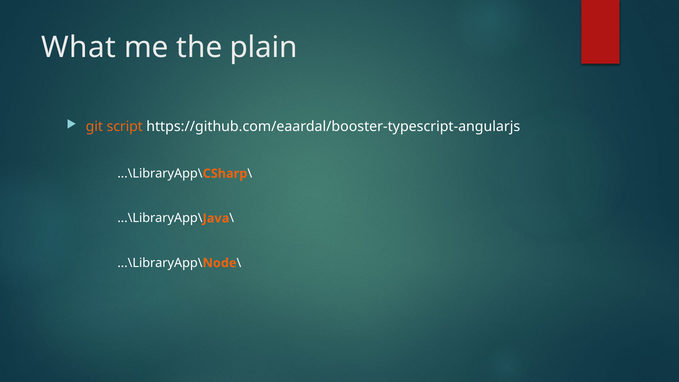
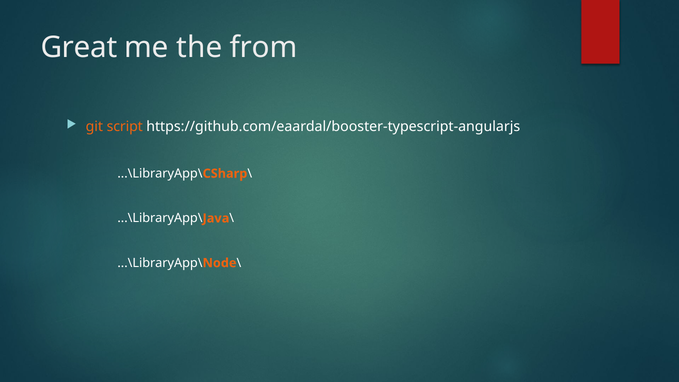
What: What -> Great (79, 48)
plain: plain -> from (264, 48)
